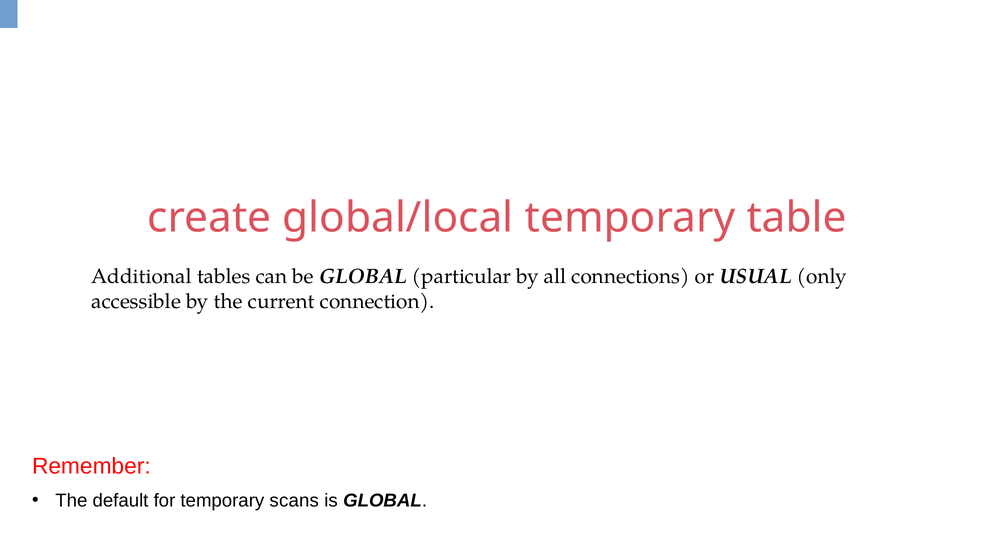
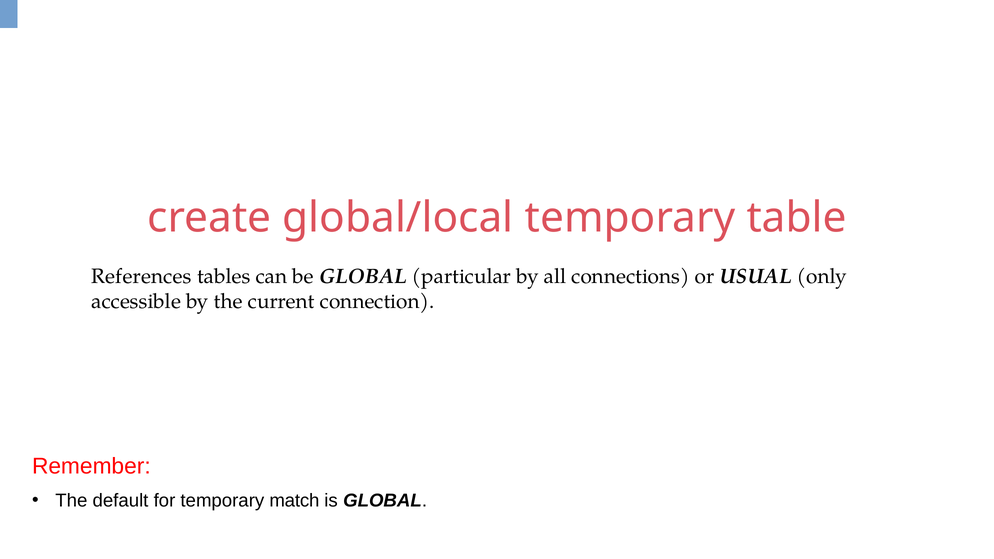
Additional: Additional -> References (141, 277)
scans: scans -> match (294, 501)
